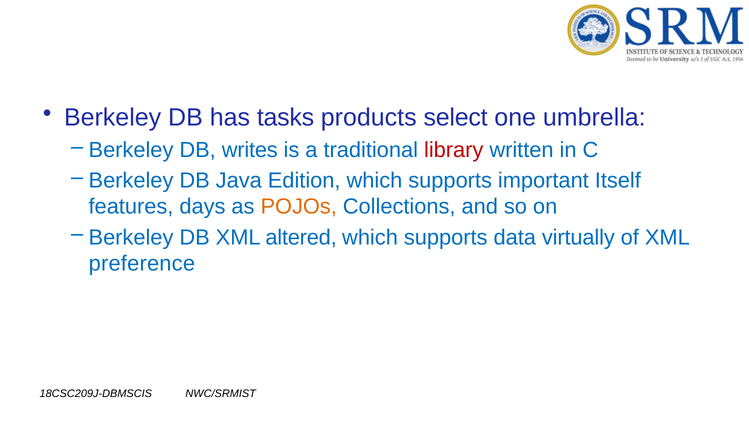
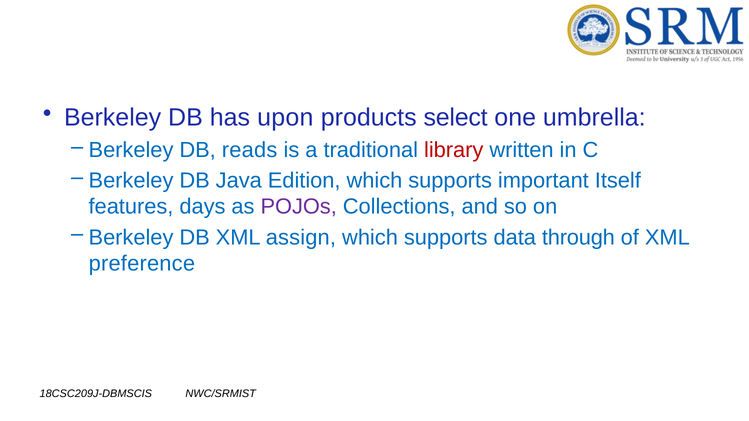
tasks: tasks -> upon (285, 118)
writes: writes -> reads (250, 150)
POJOs colour: orange -> purple (299, 207)
altered: altered -> assign (301, 238)
virtually: virtually -> through (578, 238)
